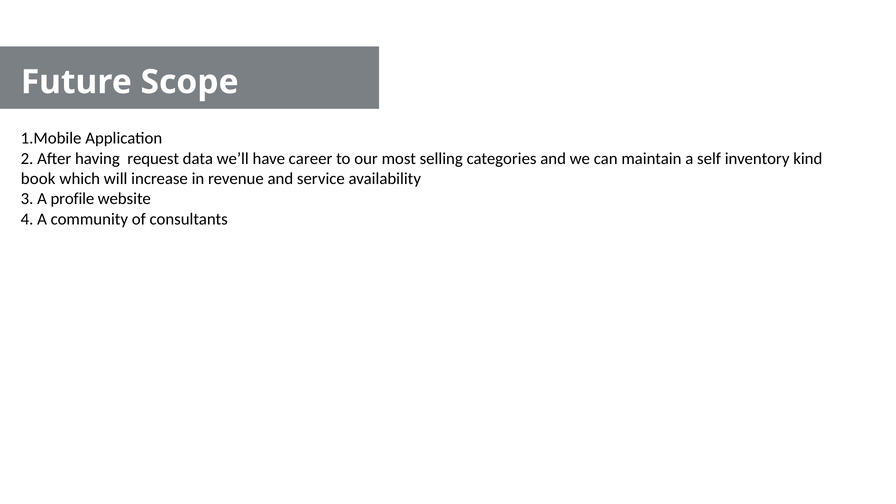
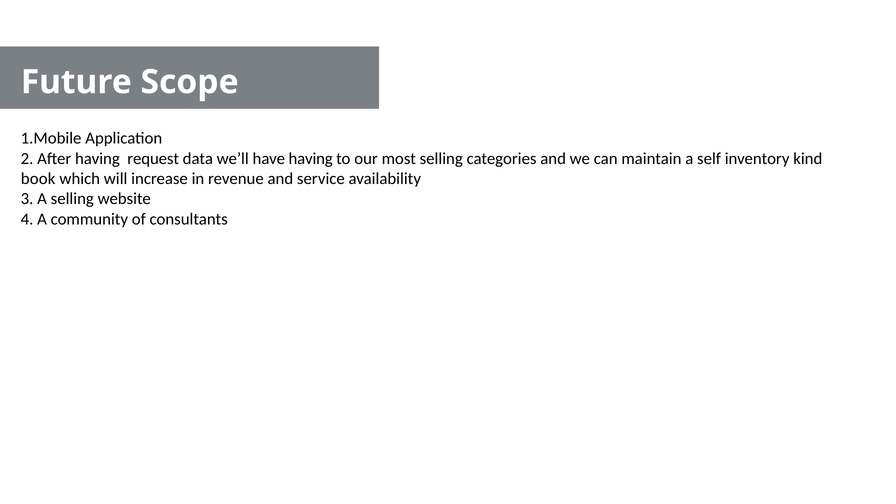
have career: career -> having (311, 159)
A profile: profile -> selling (72, 199)
